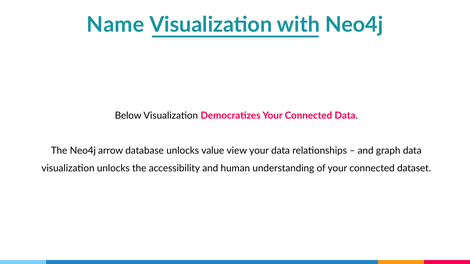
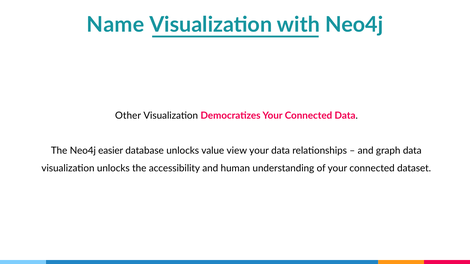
Below: Below -> Other (128, 116)
arrow: arrow -> easier (111, 151)
